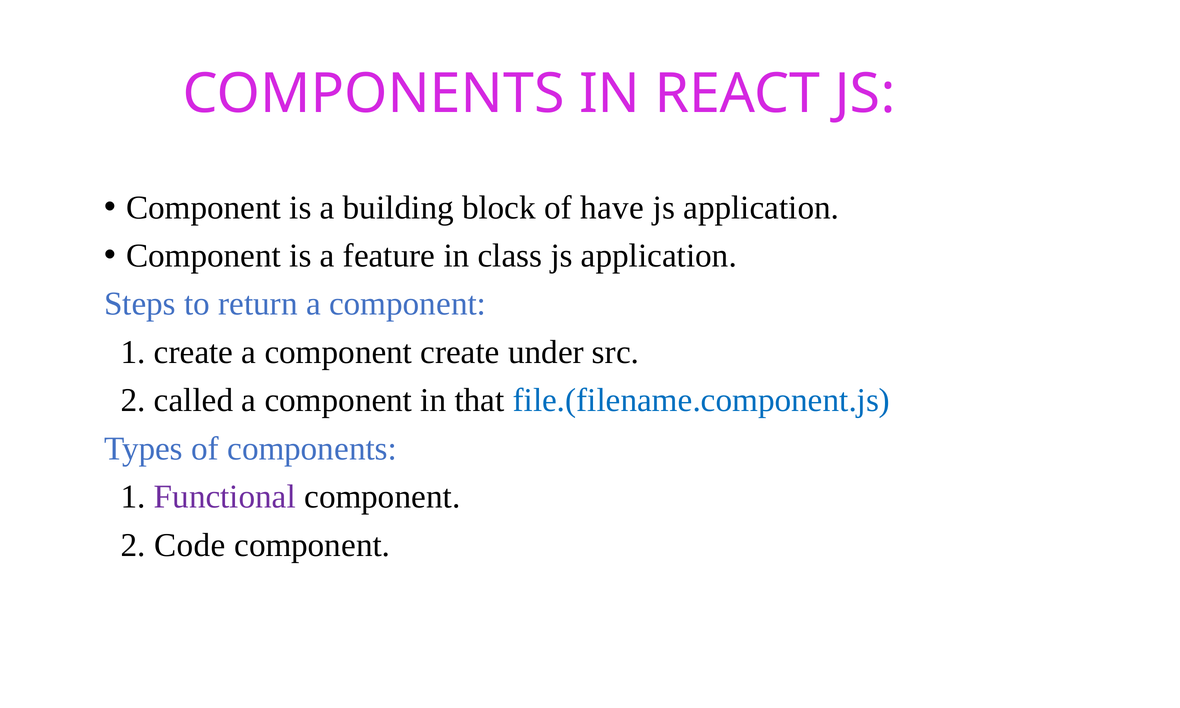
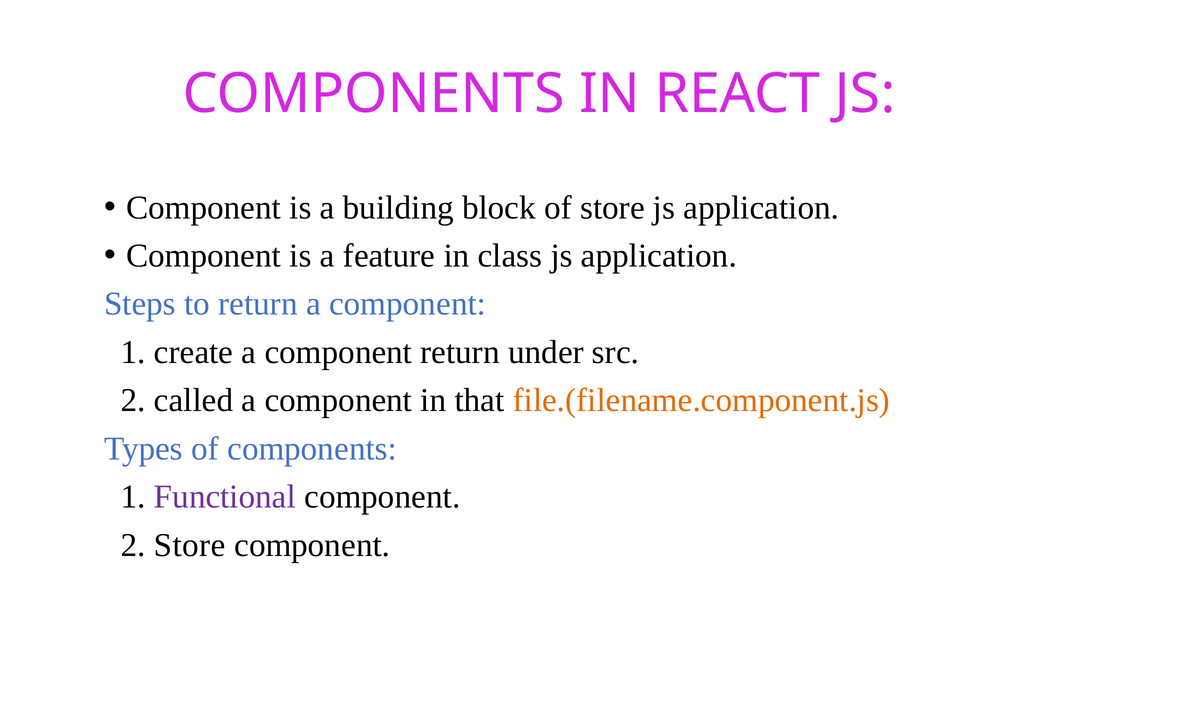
of have: have -> store (612, 208)
component create: create -> return (460, 352)
file.(filename.component.js colour: blue -> orange (701, 400)
2 Code: Code -> Store (190, 545)
